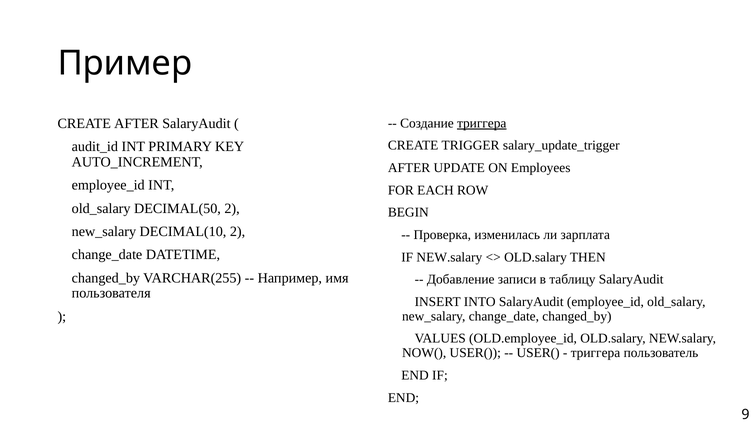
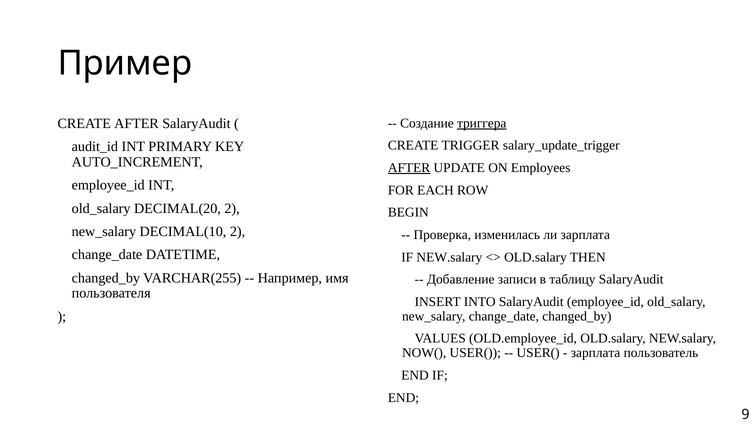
AFTER underline: none -> present (409, 168)
DECIMAL(50: DECIMAL(50 -> DECIMAL(20 (177, 208)
триггера: триггера -> зарплата (596, 353)
